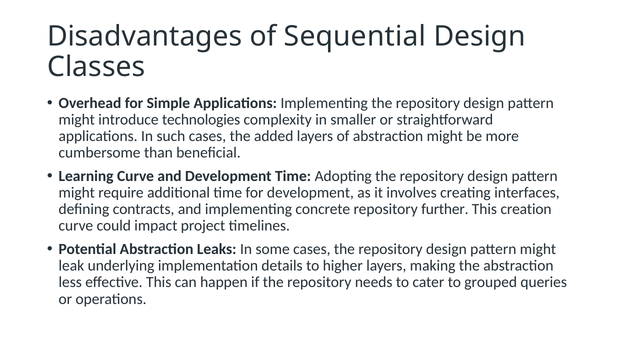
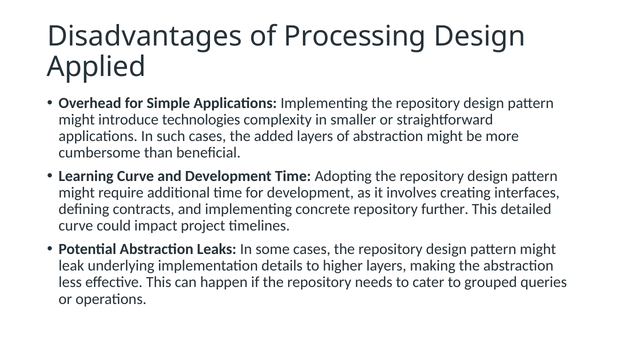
Sequential: Sequential -> Processing (355, 37)
Classes: Classes -> Applied (96, 67)
creation: creation -> detailed (526, 209)
